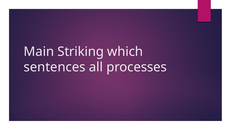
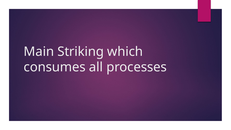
sentences: sentences -> consumes (55, 67)
